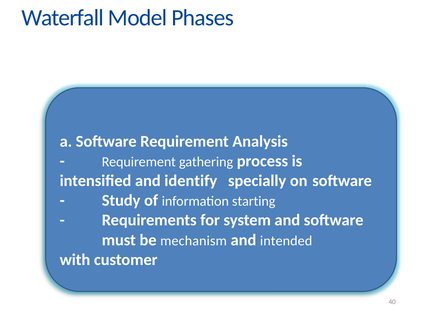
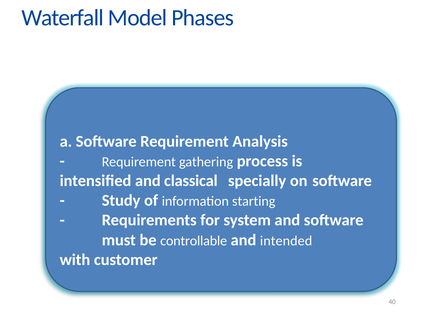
identify: identify -> classical (191, 181)
mechanism: mechanism -> controllable (194, 241)
